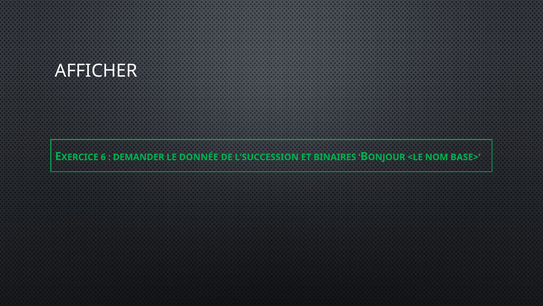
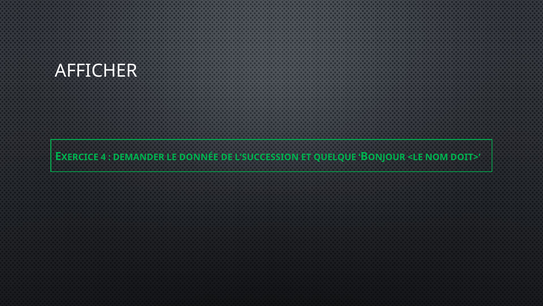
6: 6 -> 4 (103, 157)
BINAIRES: BINAIRES -> QUELQUE (335, 157)
BASE>: BASE> -> DOIT> (465, 157)
